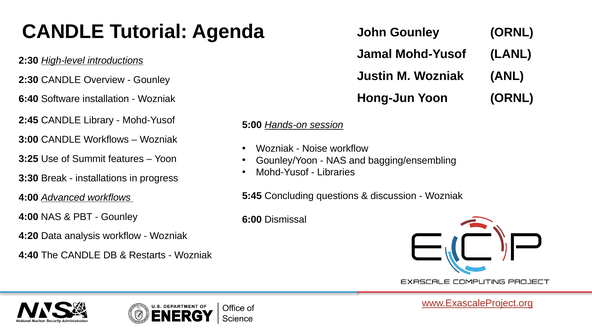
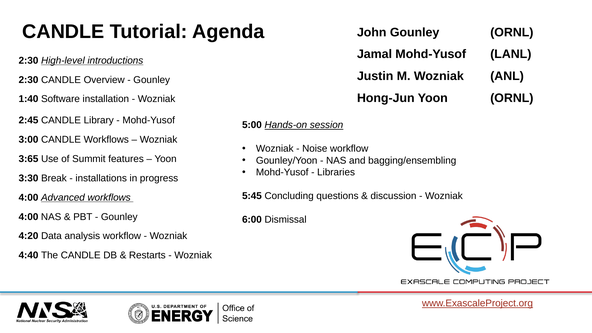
6:40: 6:40 -> 1:40 (29, 99)
3:25: 3:25 -> 3:65 (29, 159)
